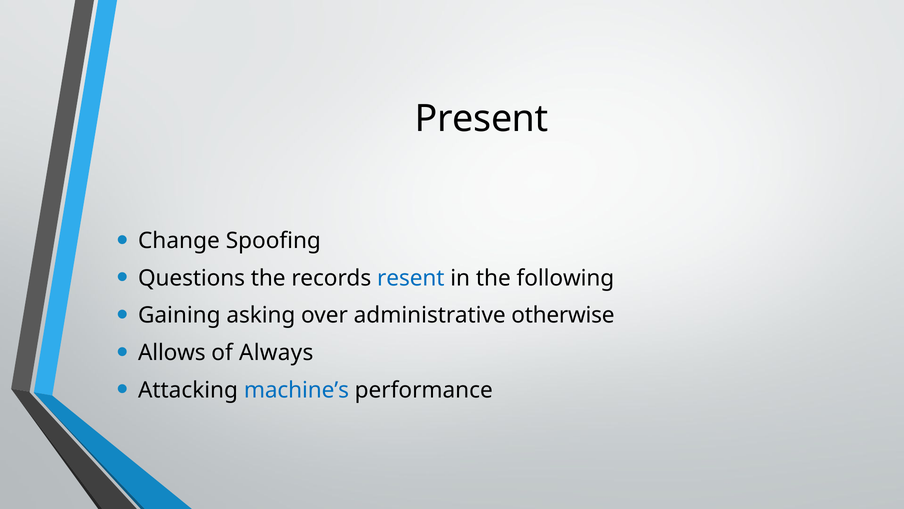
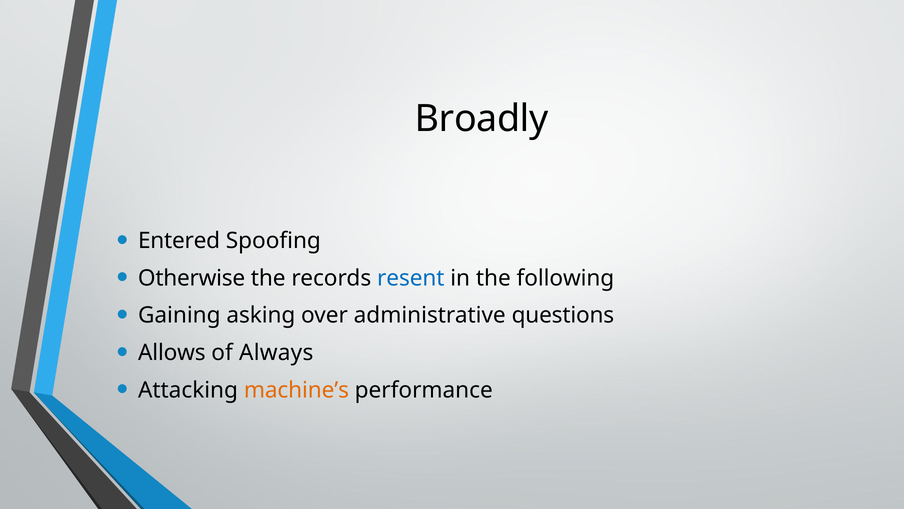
Present: Present -> Broadly (482, 118)
Change: Change -> Entered (179, 241)
Questions: Questions -> Otherwise (192, 278)
otherwise: otherwise -> questions (563, 315)
machine’s colour: blue -> orange (296, 390)
